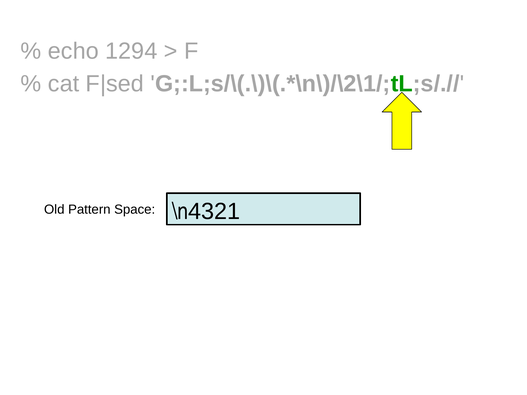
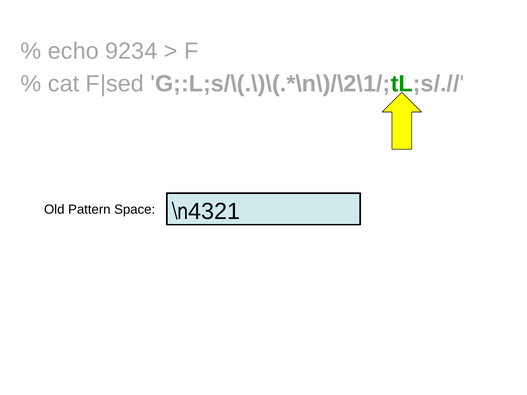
1294: 1294 -> 9234 (131, 51)
